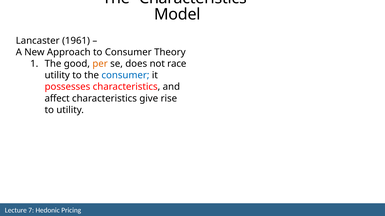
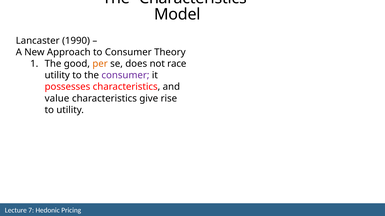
1961: 1961 -> 1990 (76, 41)
consumer colour: blue -> purple (125, 75)
affect: affect -> value (57, 99)
